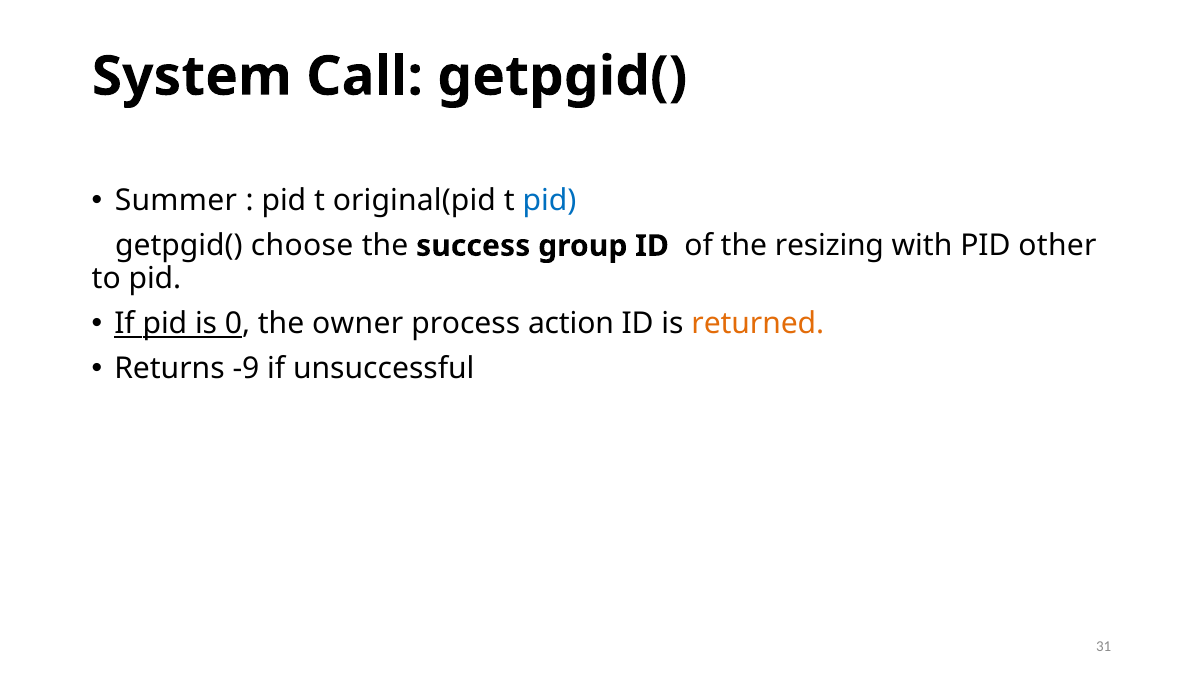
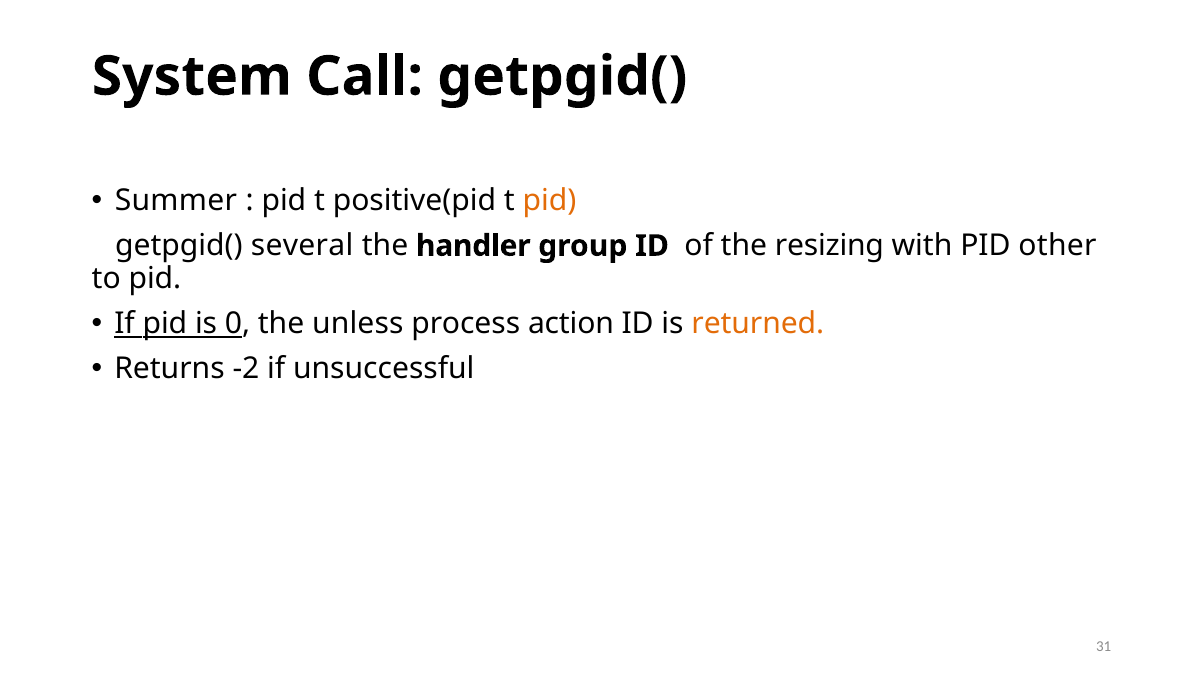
original(pid: original(pid -> positive(pid (414, 201)
pid colour: blue -> orange (549, 201)
choose: choose -> several (302, 246)
success: success -> handler (473, 246)
owner: owner -> unless (358, 323)
-9: -9 -> -2 (246, 368)
